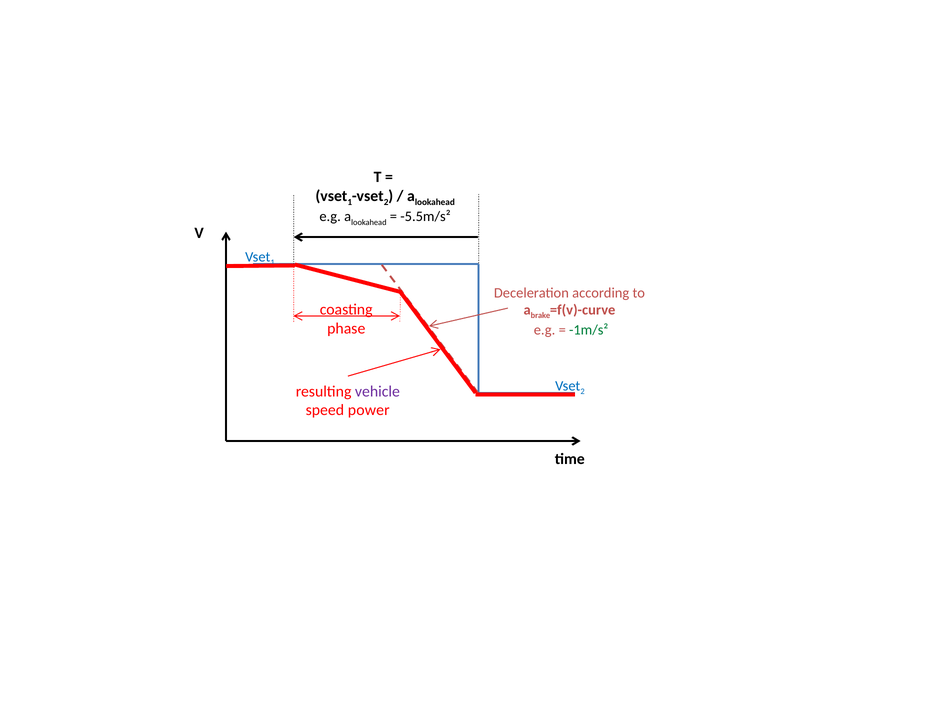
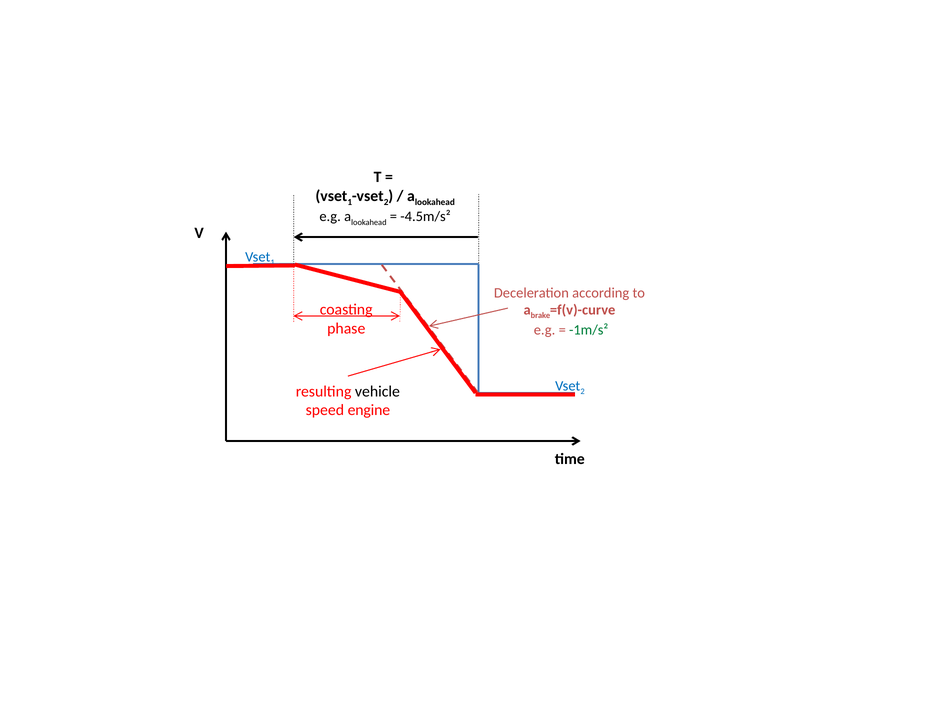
-5.5m/s²: -5.5m/s² -> -4.5m/s² (425, 217)
vehicle colour: purple -> black (377, 391)
power: power -> engine (369, 410)
